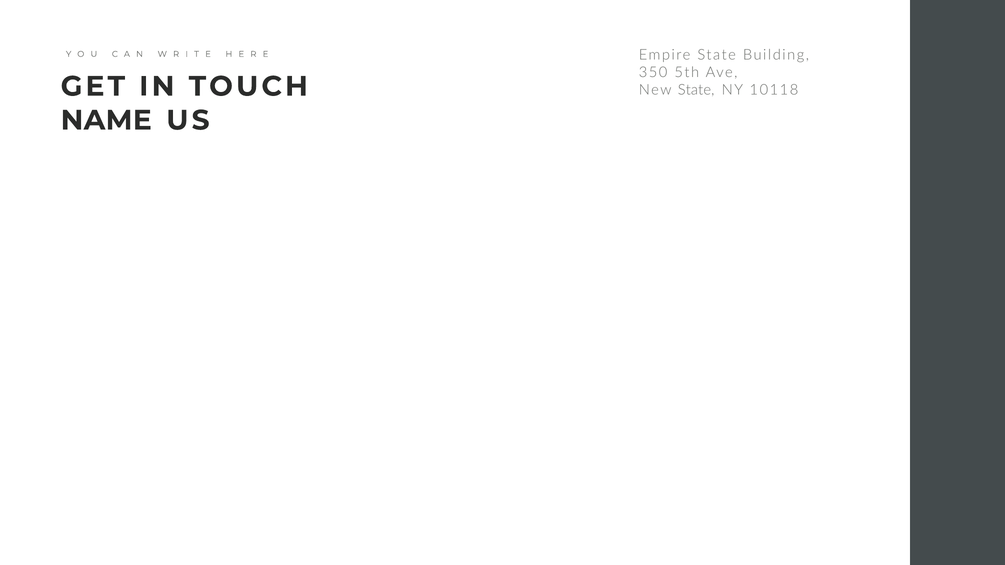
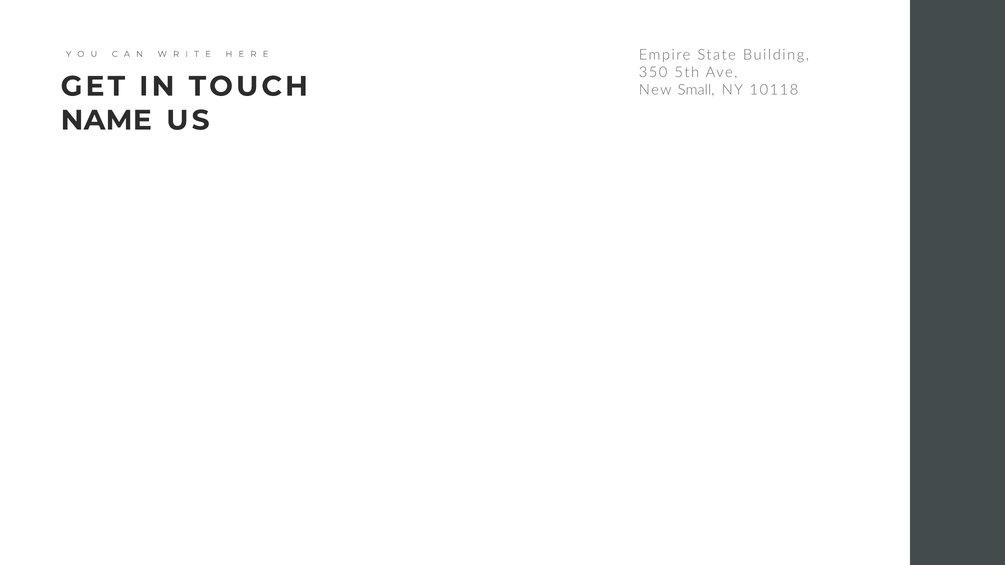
New State: State -> Small (696, 90)
